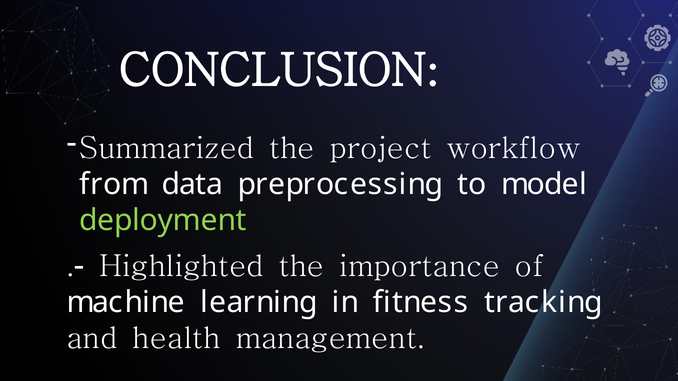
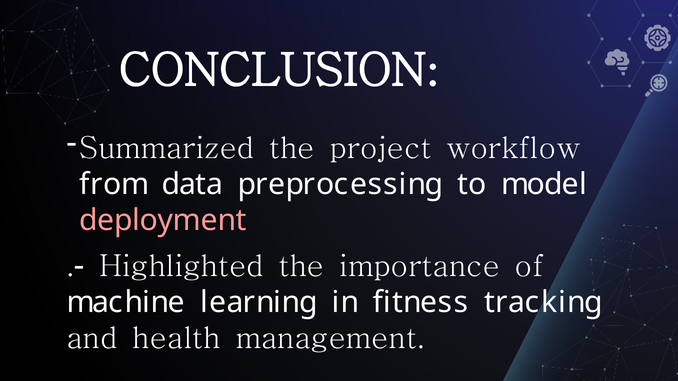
deployment colour: light green -> pink (163, 221)
